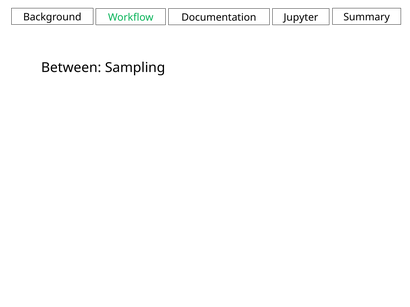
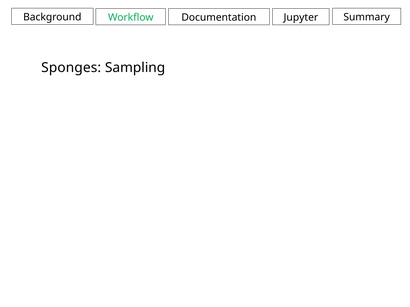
Between: Between -> Sponges (71, 68)
